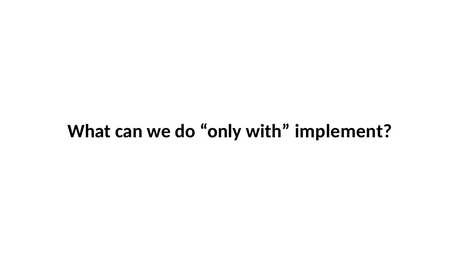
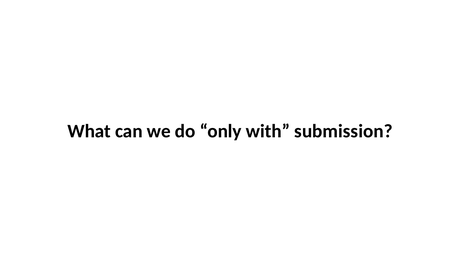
implement: implement -> submission (343, 131)
